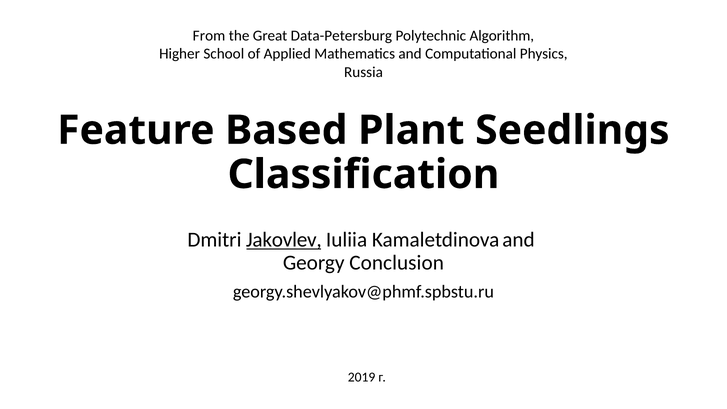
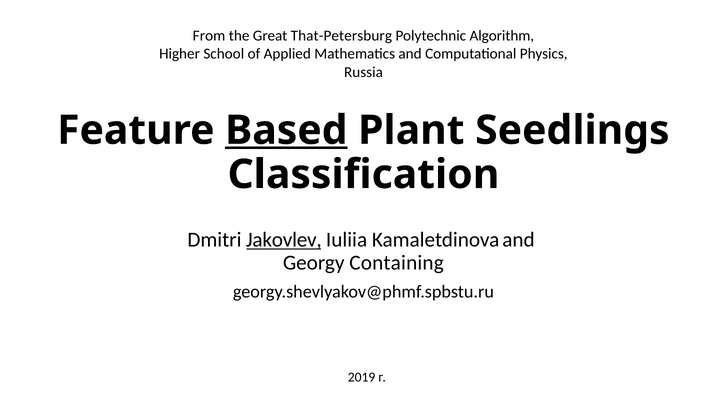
Data-Petersburg: Data-Petersburg -> That-Petersburg (341, 36)
Based underline: none -> present (286, 130)
Conclusion: Conclusion -> Containing (397, 263)
